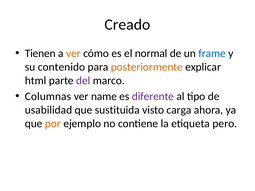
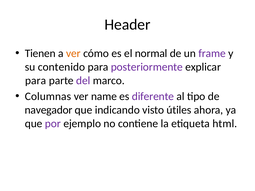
Creado: Creado -> Header (127, 25)
frame colour: blue -> purple (212, 53)
posteriormente colour: orange -> purple (147, 67)
html: html -> para (36, 81)
usabilidad: usabilidad -> navegador (49, 110)
sustituida: sustituida -> indicando (117, 110)
carga: carga -> útiles (179, 110)
por colour: orange -> purple (53, 124)
pero: pero -> html (225, 124)
